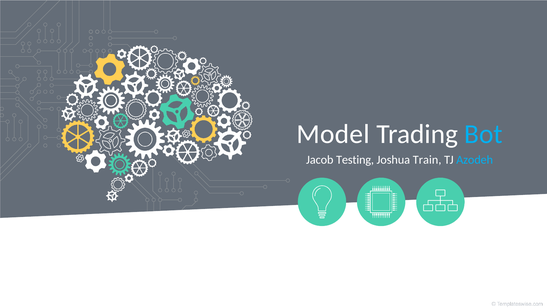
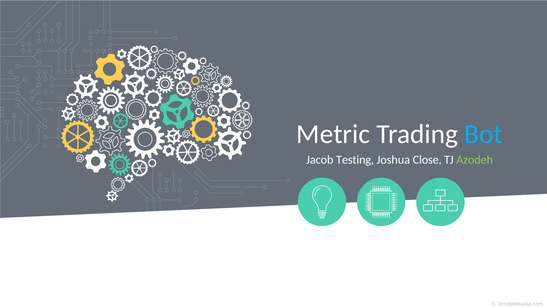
Model: Model -> Metric (333, 134)
Train: Train -> Close (427, 160)
Azodeh colour: light blue -> light green (475, 160)
